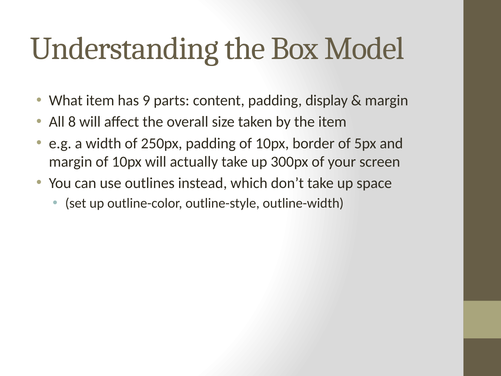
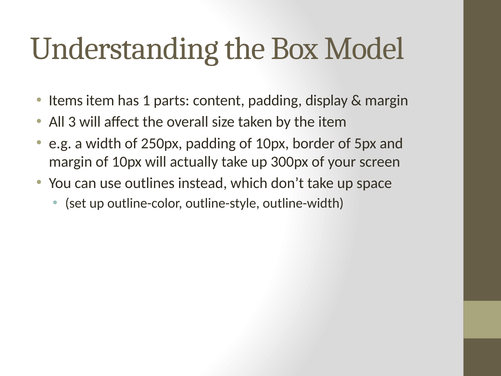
What: What -> Items (66, 100)
9: 9 -> 1 (146, 100)
8: 8 -> 3 (72, 122)
